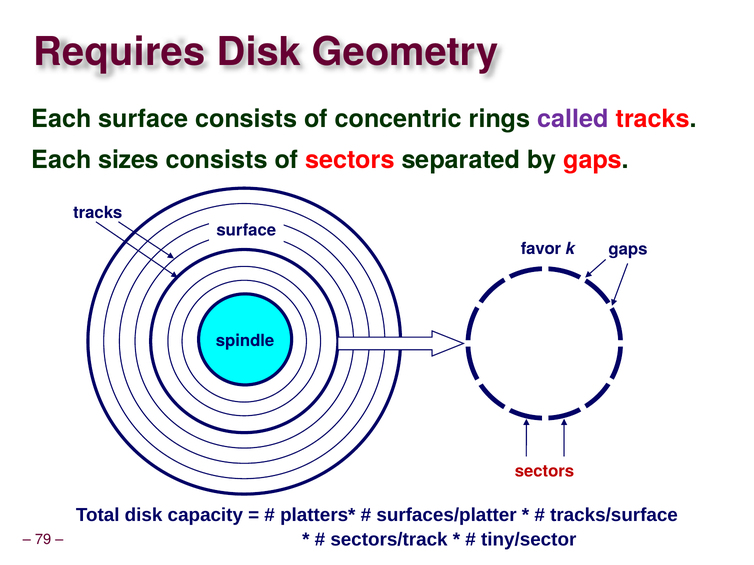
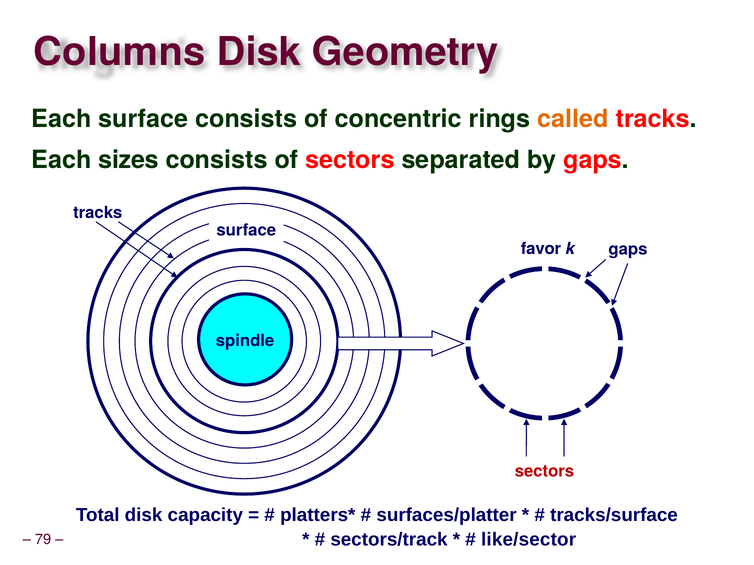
Requires: Requires -> Columns (119, 52)
called colour: purple -> orange (573, 119)
tiny/sector: tiny/sector -> like/sector (529, 540)
